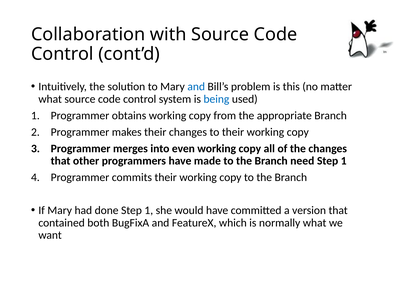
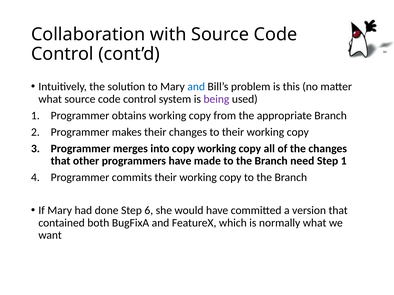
being colour: blue -> purple (216, 99)
into even: even -> copy (183, 149)
done Step 1: 1 -> 6 (149, 211)
